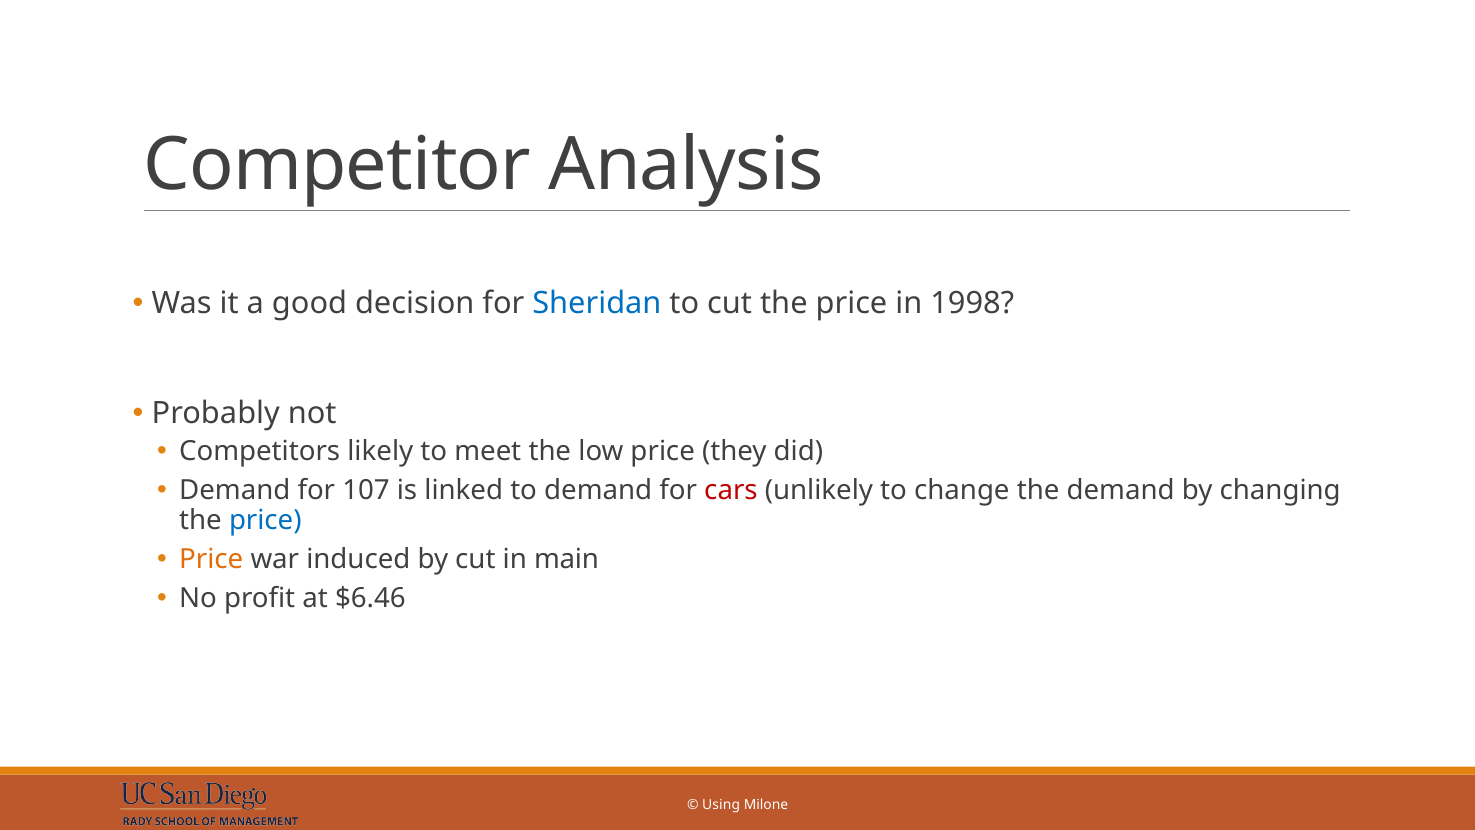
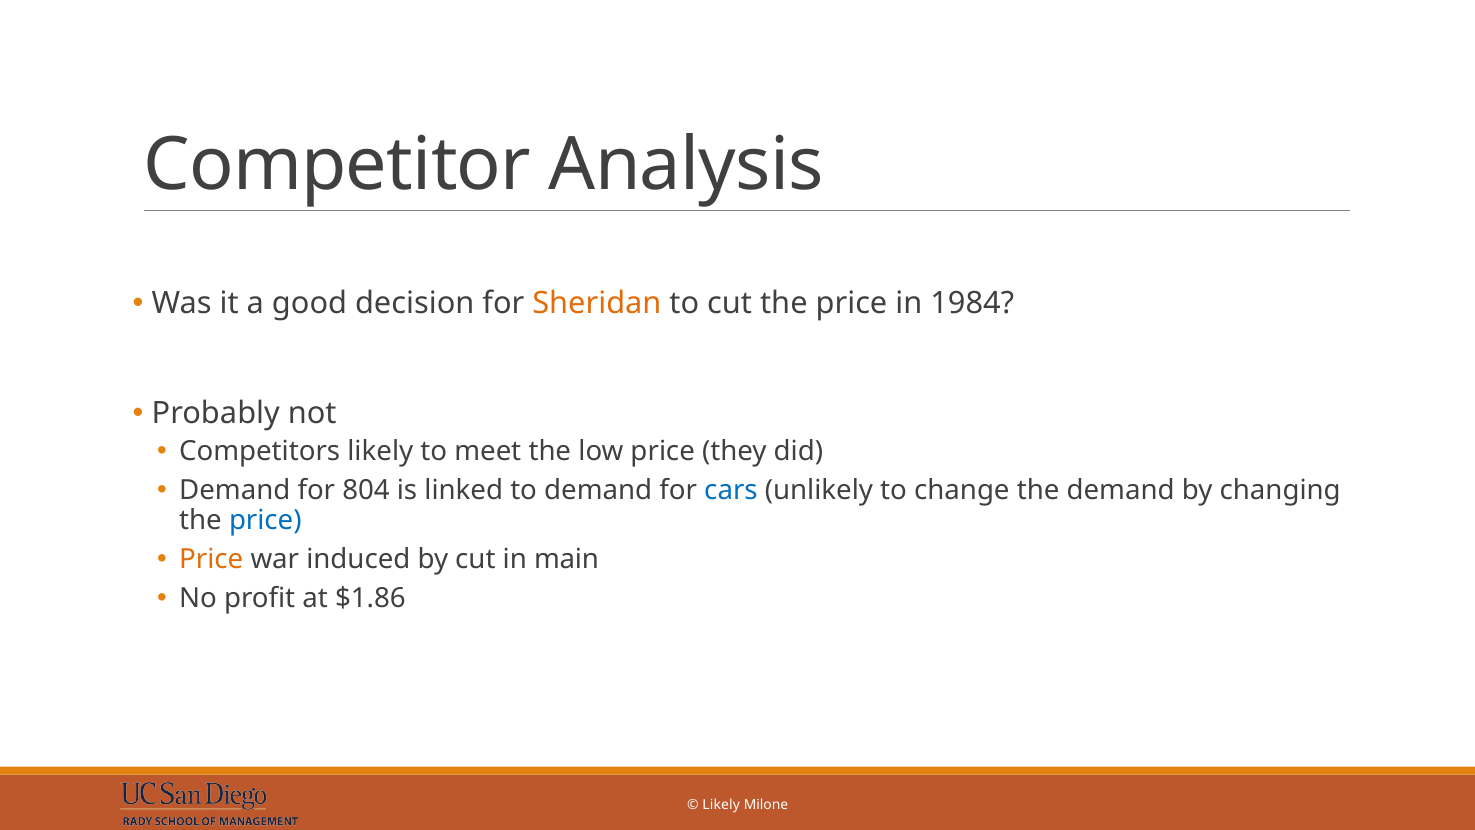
Sheridan colour: blue -> orange (597, 304)
1998: 1998 -> 1984 (972, 304)
107: 107 -> 804 (366, 490)
cars colour: red -> blue (731, 490)
$6.46: $6.46 -> $1.86 (370, 598)
Using: Using -> Likely (721, 805)
